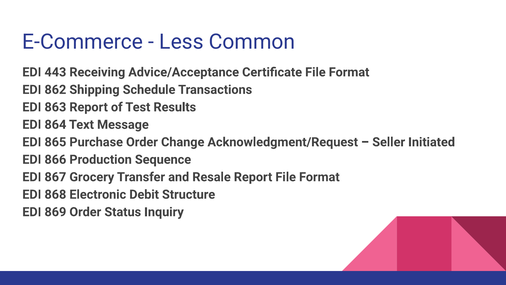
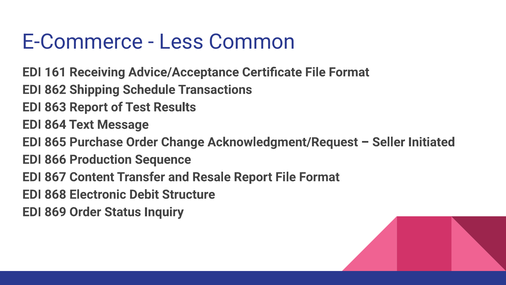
443: 443 -> 161 (55, 72)
Grocery: Grocery -> Content (92, 177)
